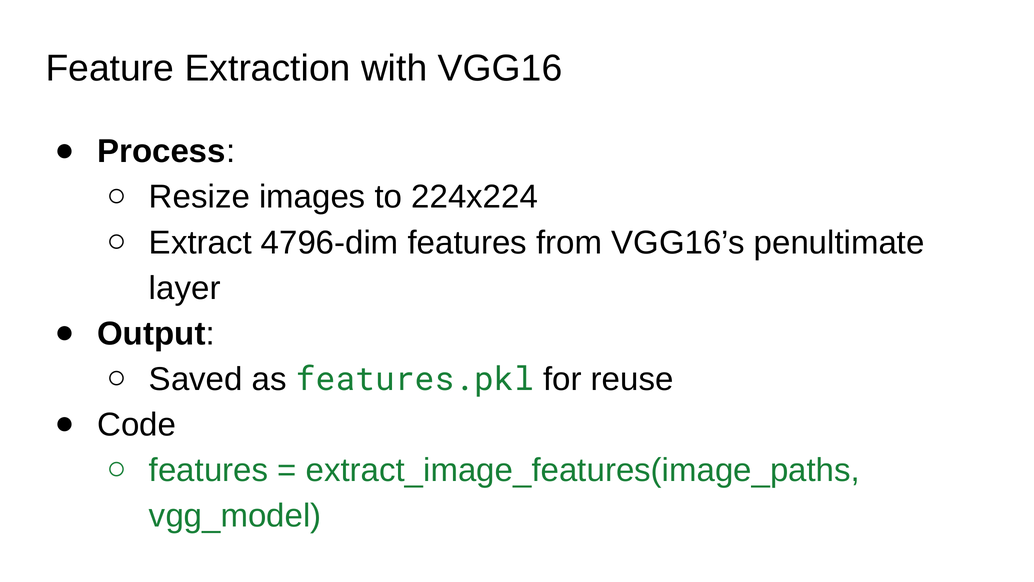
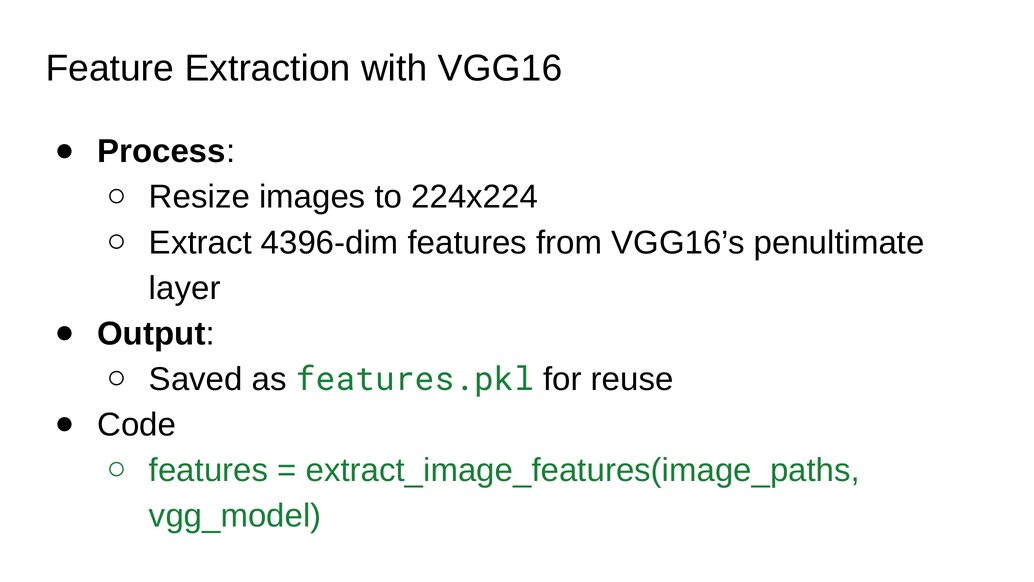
4796-dim: 4796-dim -> 4396-dim (330, 242)
